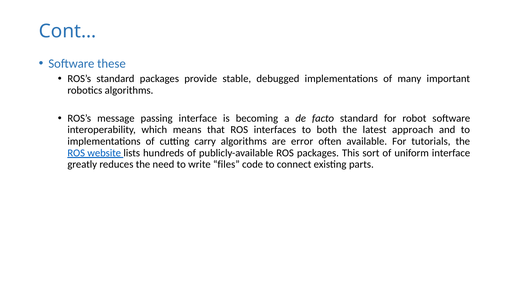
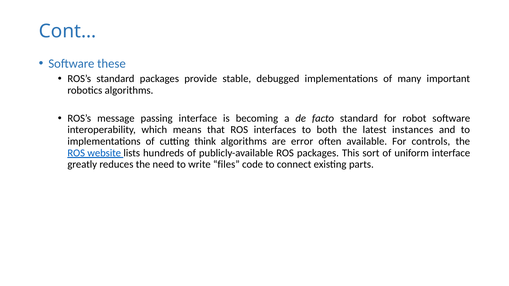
approach: approach -> instances (413, 130)
carry: carry -> think (205, 141)
tutorials: tutorials -> controls (431, 141)
